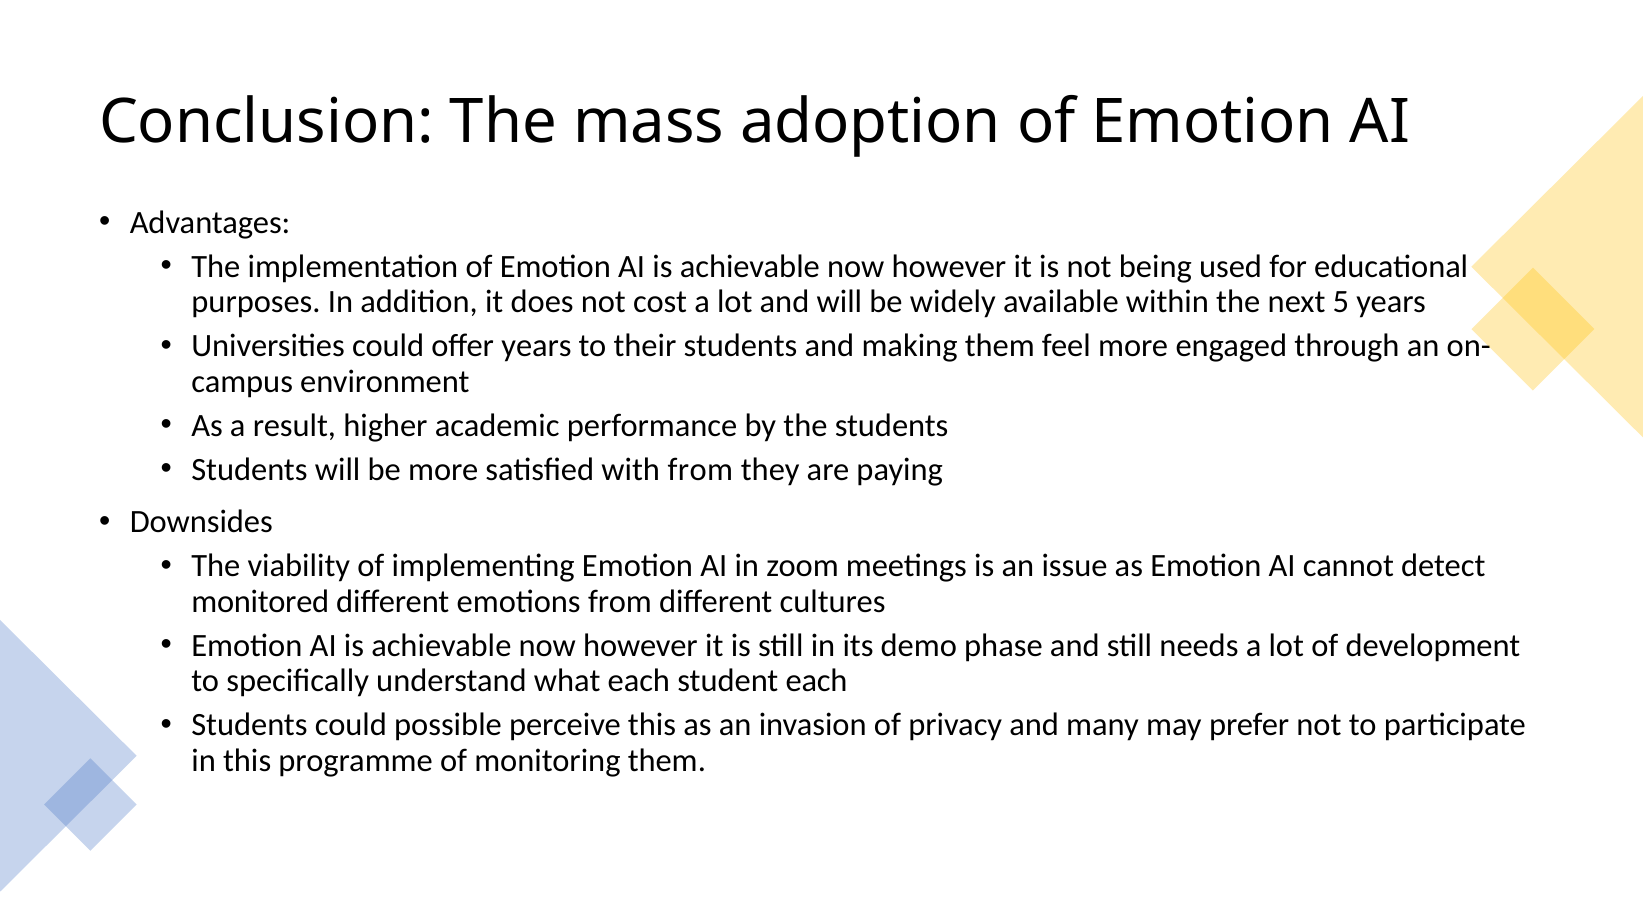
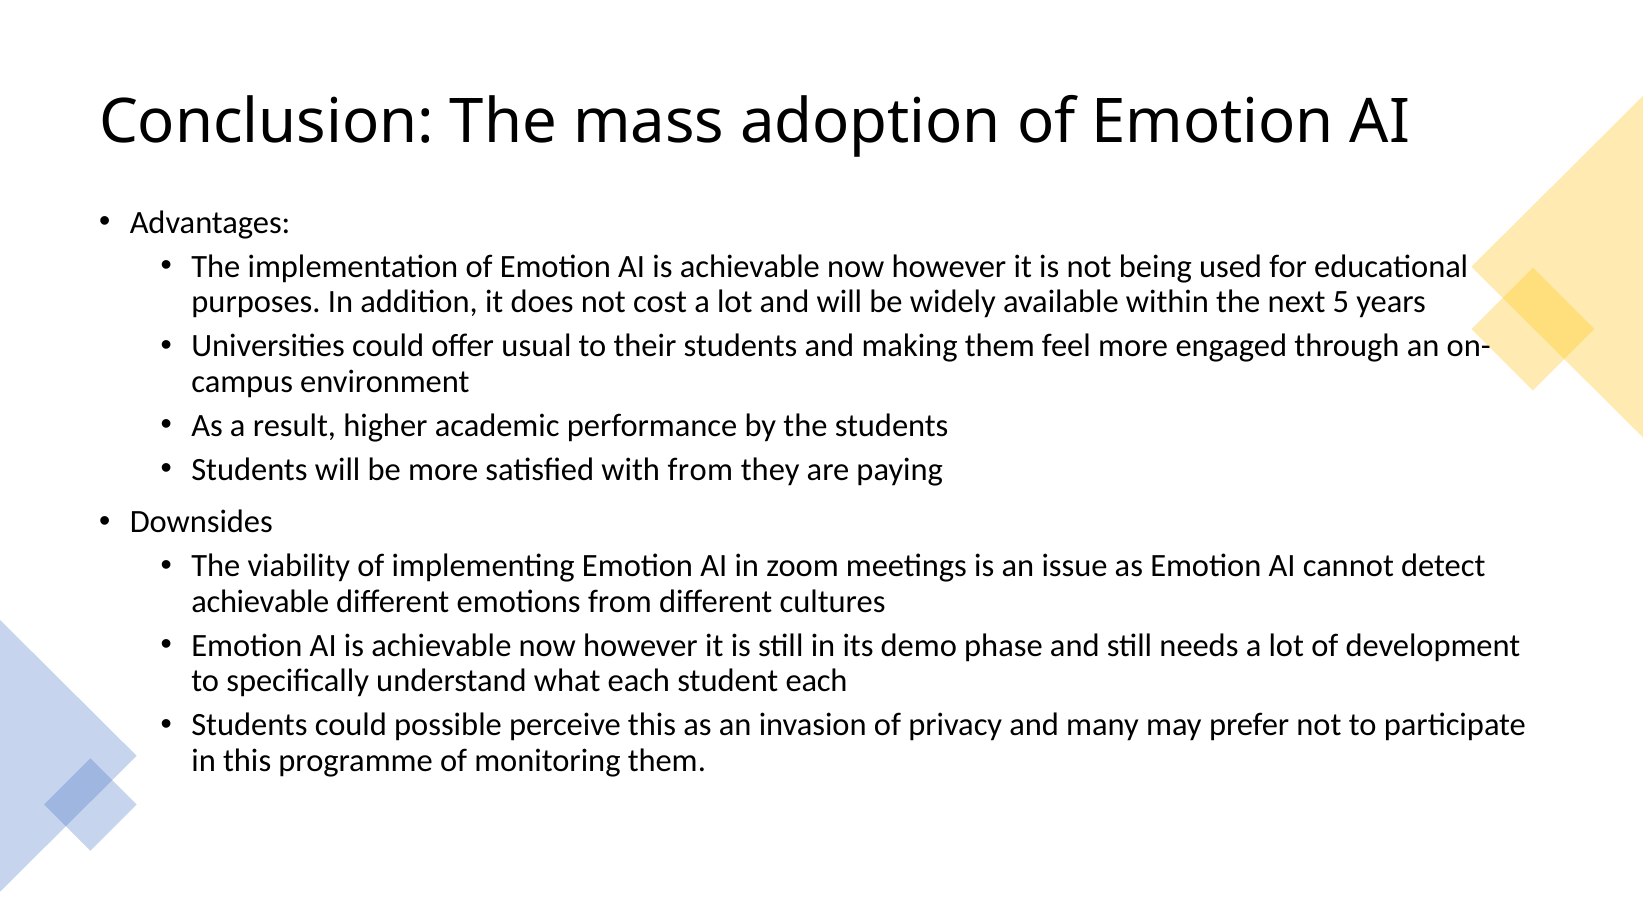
offer years: years -> usual (536, 346)
monitored: monitored -> achievable (260, 602)
